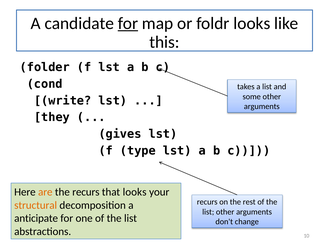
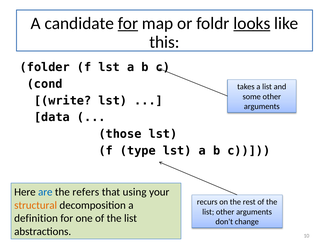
looks underline: none -> present (252, 23)
they: they -> data (52, 117)
gives: gives -> those (120, 134)
are colour: orange -> blue (45, 192)
the recurs: recurs -> refers (86, 192)
that looks: looks -> using (135, 192)
anticipate: anticipate -> definition (36, 218)
